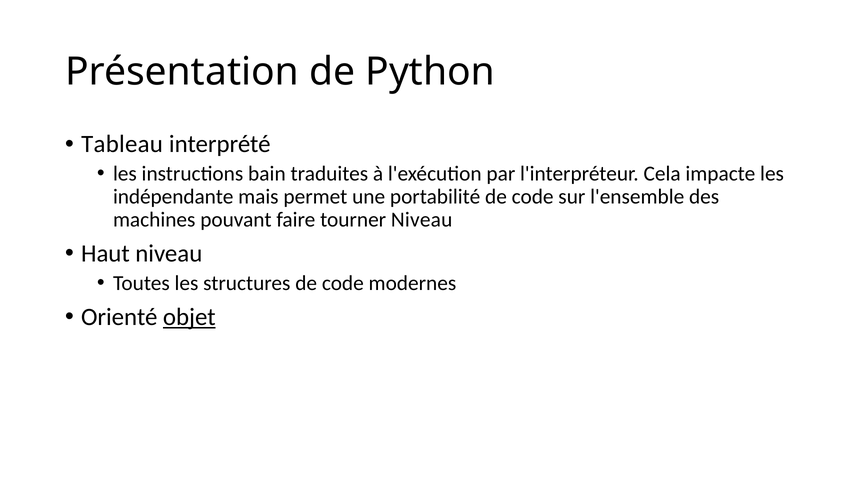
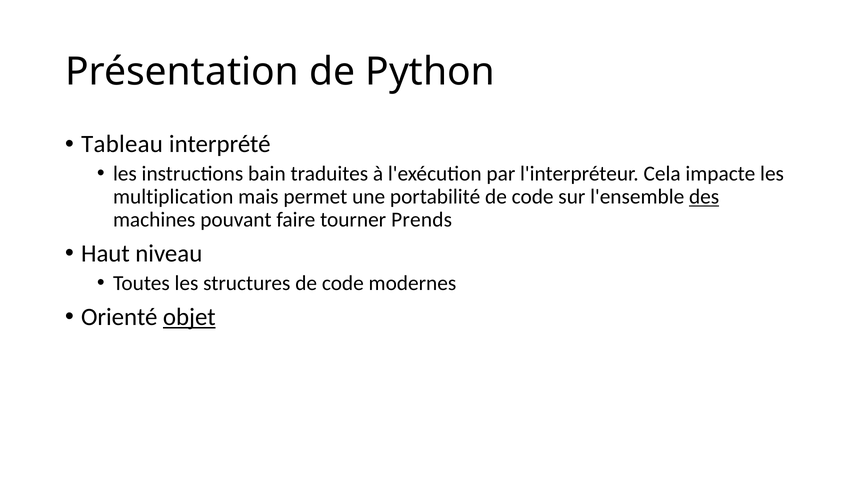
indépendante: indépendante -> multiplication (173, 197)
des underline: none -> present (704, 197)
tourner Niveau: Niveau -> Prends (422, 220)
